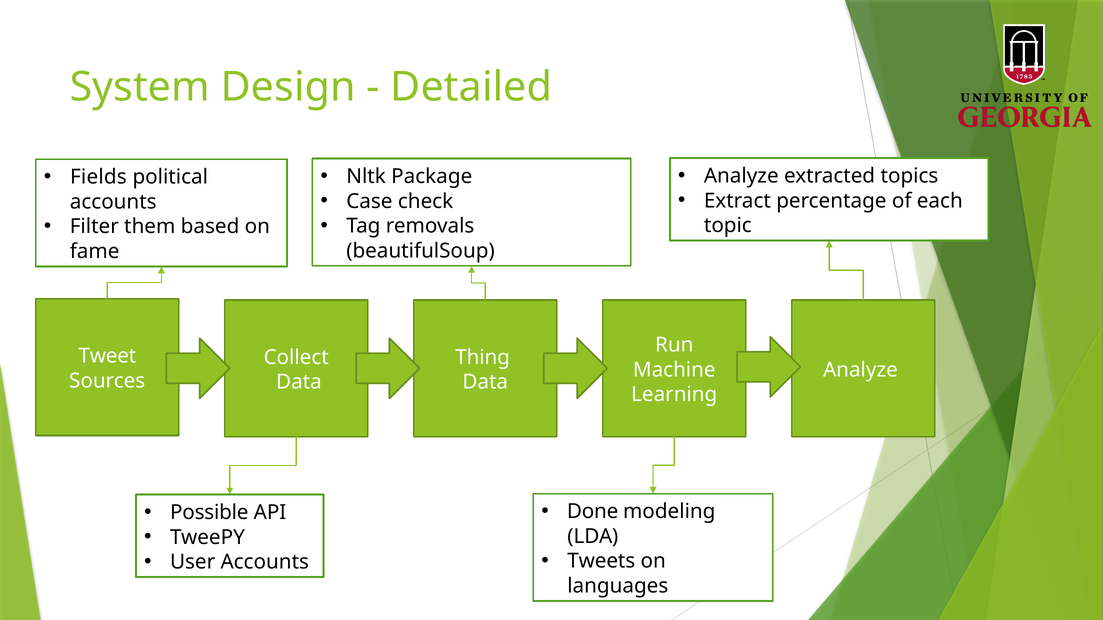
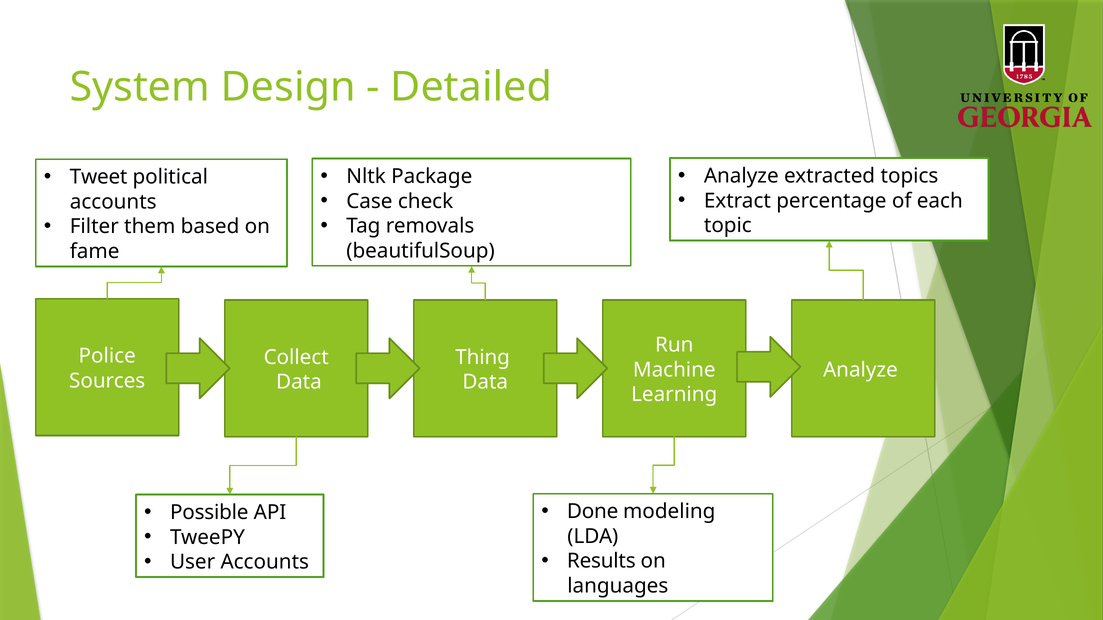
Fields: Fields -> Tweet (99, 177)
Tweet: Tweet -> Police (107, 356)
Tweets: Tweets -> Results (601, 562)
